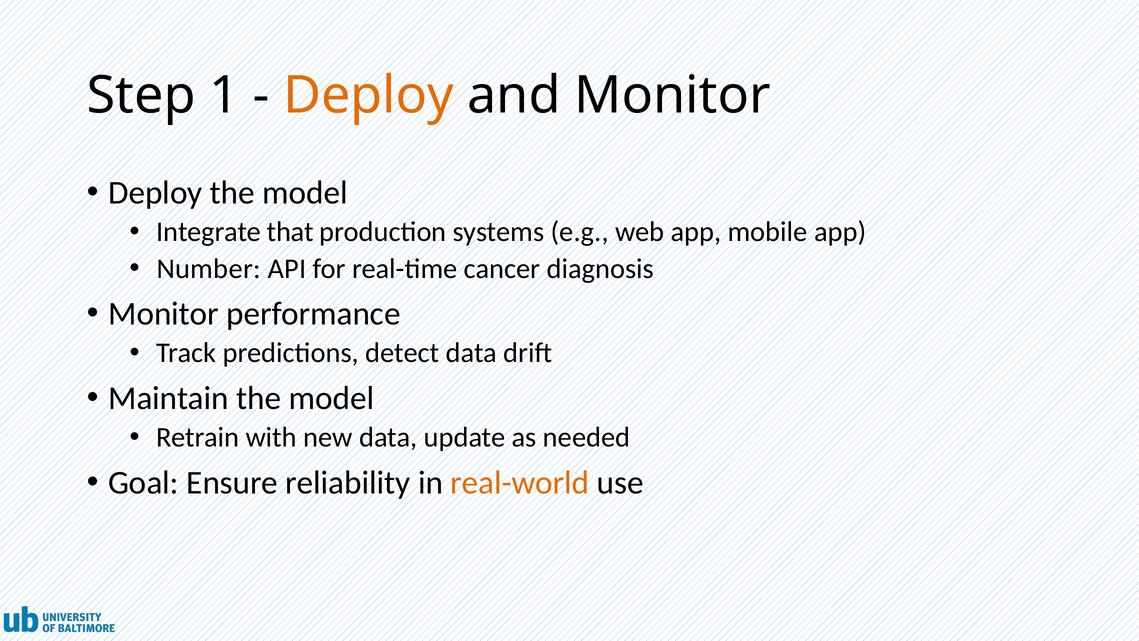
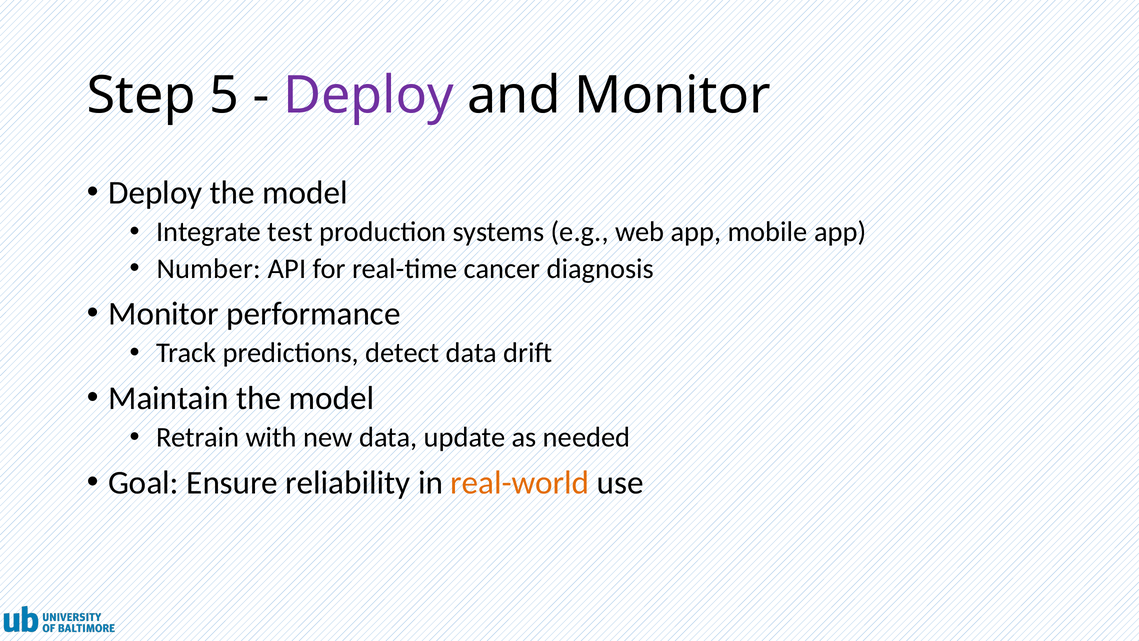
1: 1 -> 5 (224, 96)
Deploy colour: orange -> purple (368, 96)
that: that -> test (290, 232)
